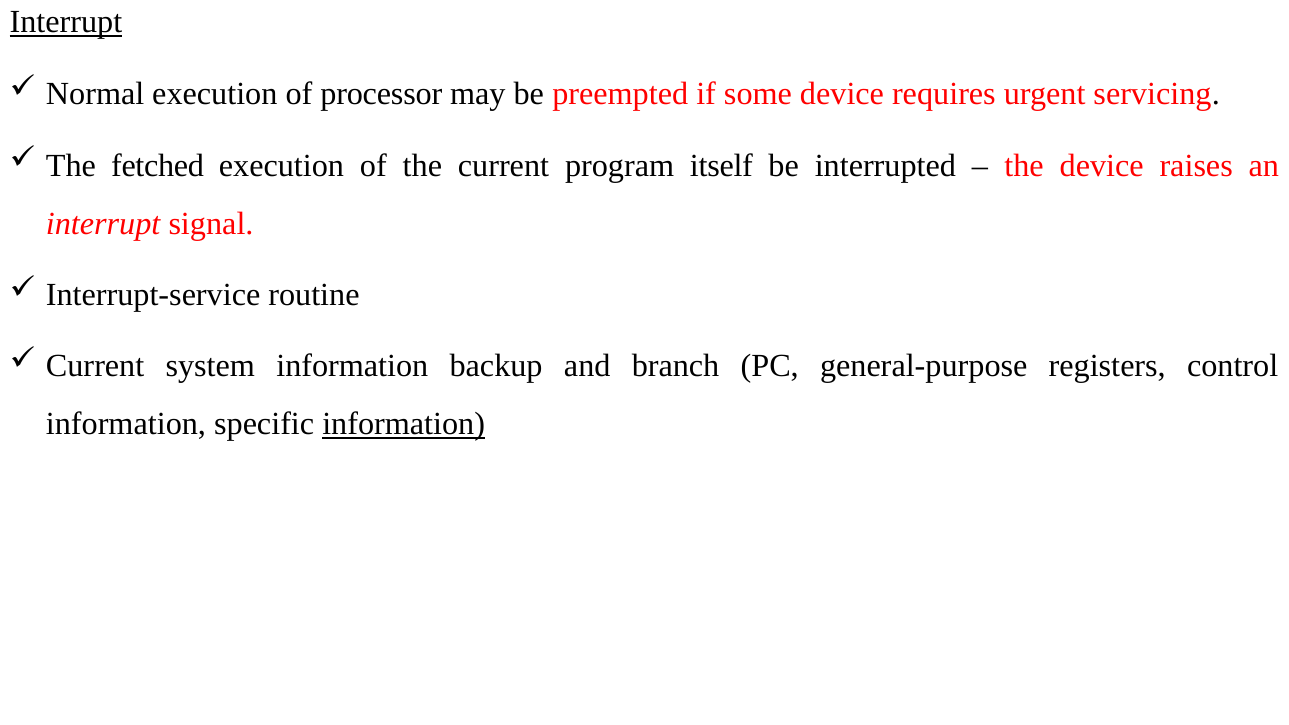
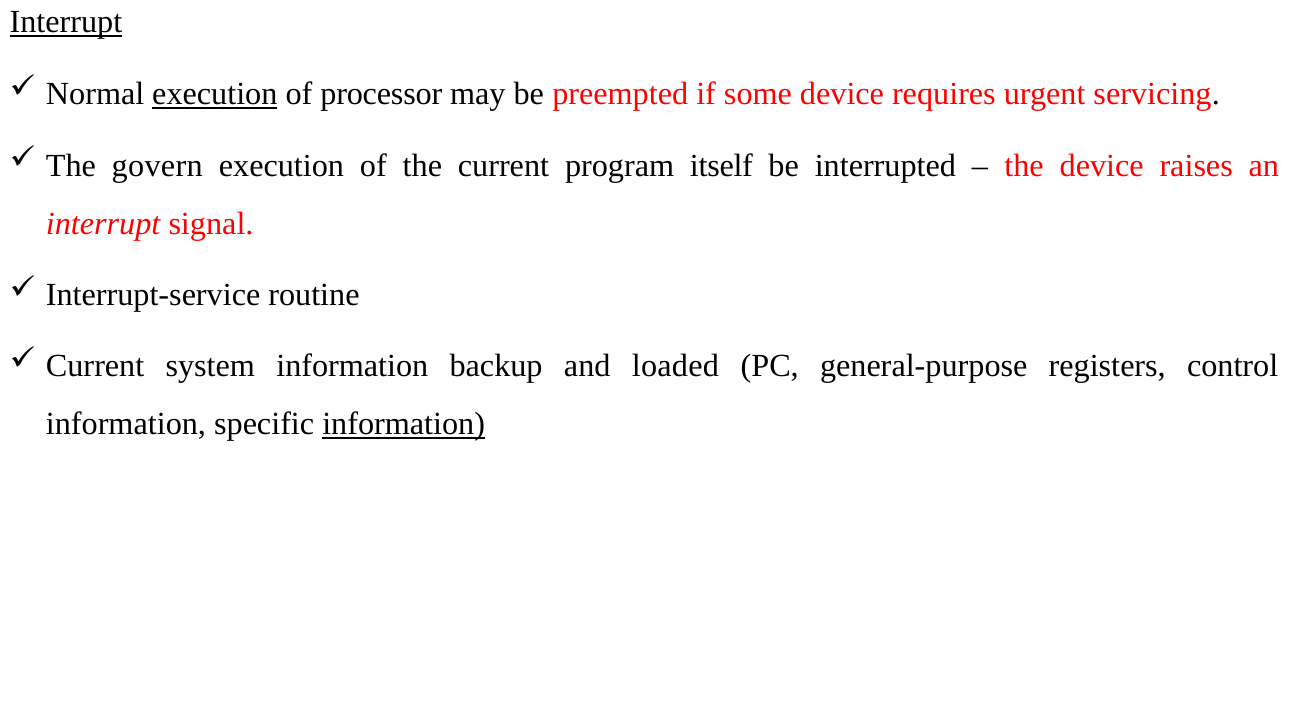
execution underline: none -> present (215, 94)
fetched: fetched -> govern (157, 165)
branch: branch -> loaded (675, 366)
